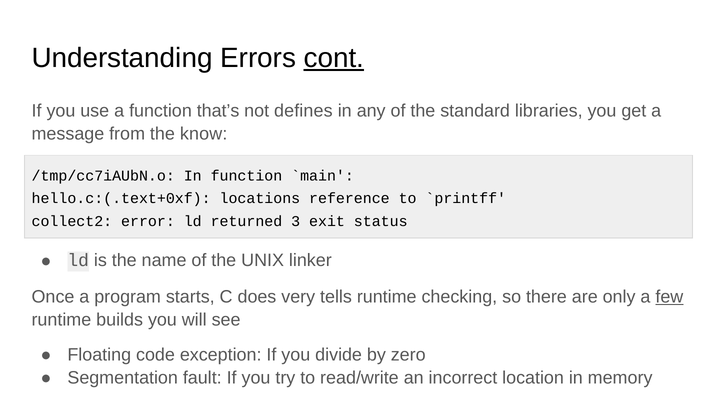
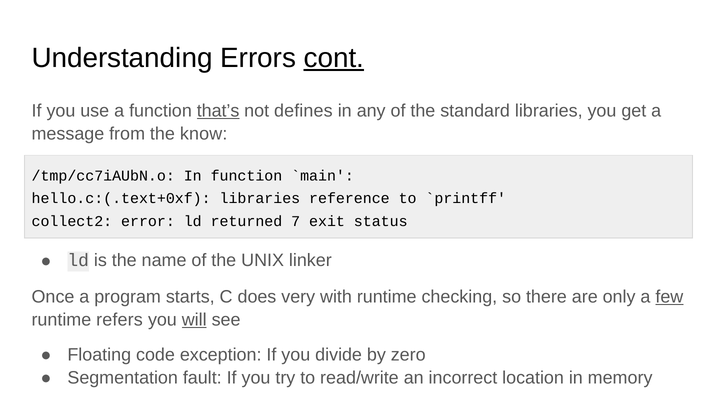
that’s underline: none -> present (218, 111)
hello.c:(.text+0xf locations: locations -> libraries (260, 199)
3: 3 -> 7 (296, 222)
tells: tells -> with (336, 297)
builds: builds -> refers (120, 320)
will underline: none -> present (194, 320)
